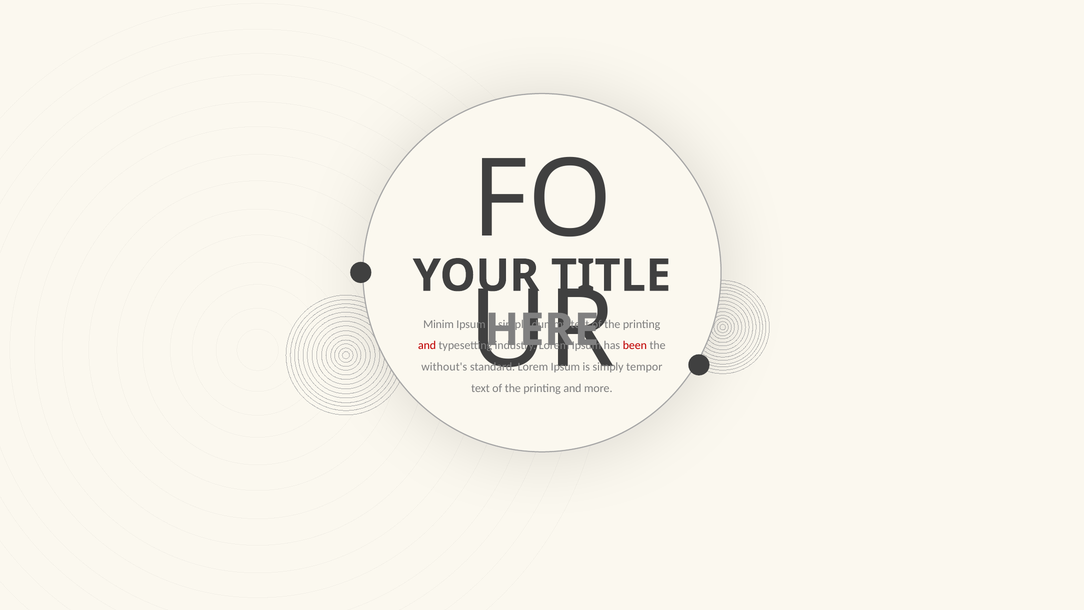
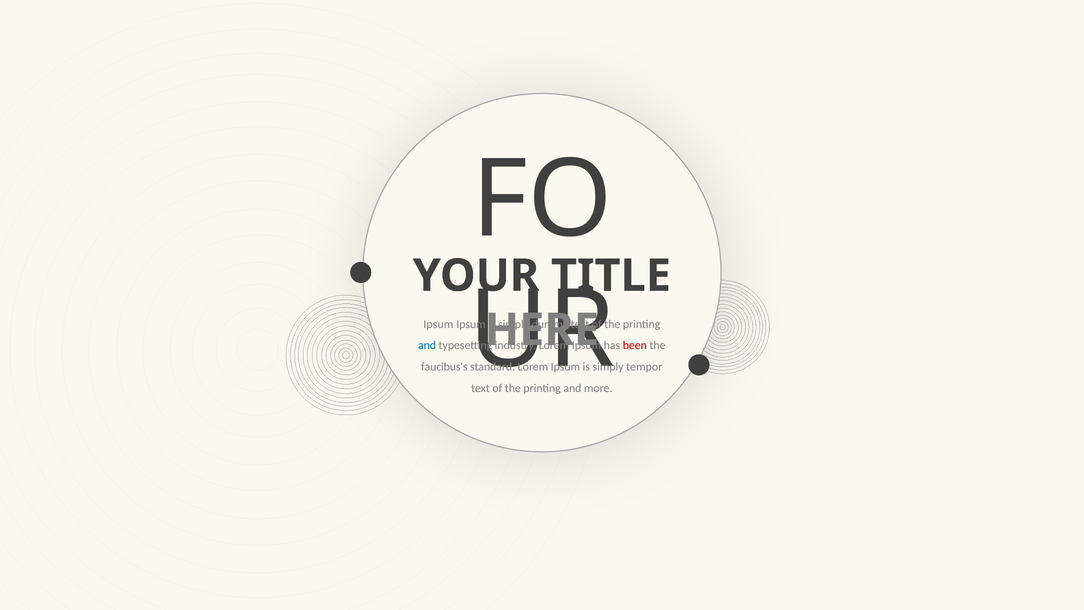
Minim: Minim -> Ipsum (438, 324)
and colour: red -> blue (427, 345)
without's: without's -> faucibus's (444, 367)
